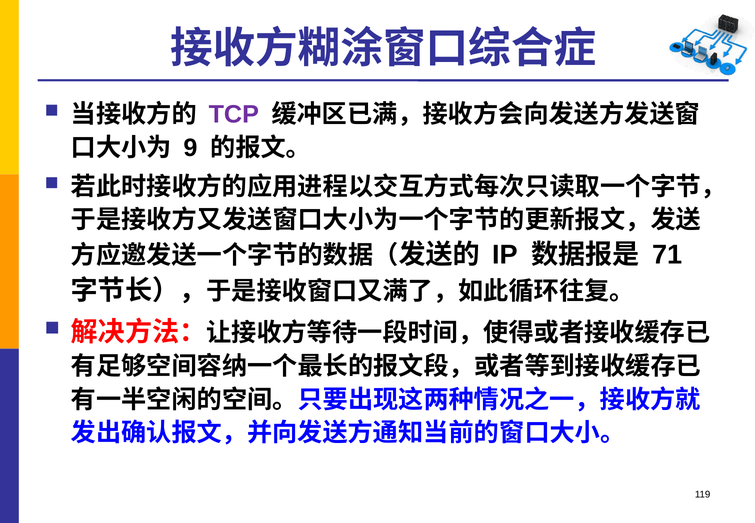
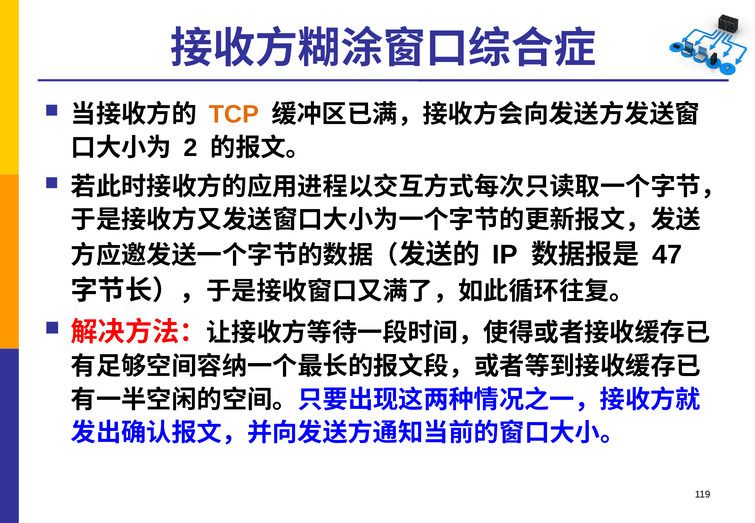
TCP colour: purple -> orange (234, 115)
9: 9 -> 2 (190, 148)
71: 71 -> 47 (667, 255)
